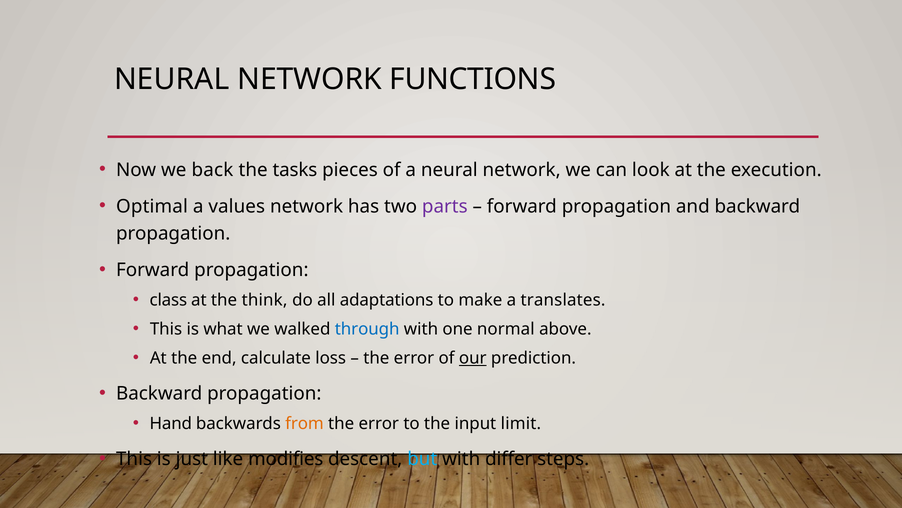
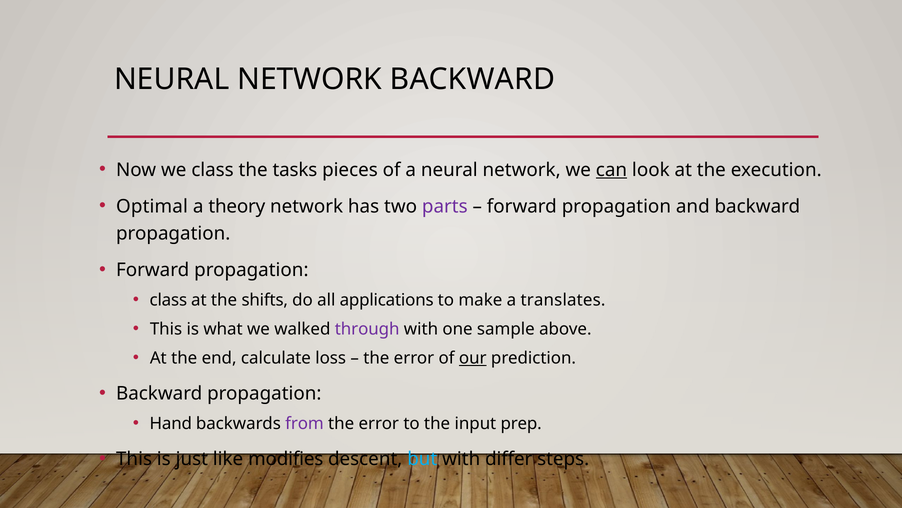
NETWORK FUNCTIONS: FUNCTIONS -> BACKWARD (472, 79)
we back: back -> class (213, 170)
can underline: none -> present (611, 170)
values: values -> theory (237, 206)
think: think -> shifts (265, 300)
adaptations: adaptations -> applications (387, 300)
through colour: blue -> purple (367, 329)
normal: normal -> sample (506, 329)
from colour: orange -> purple (304, 423)
limit: limit -> prep (521, 423)
